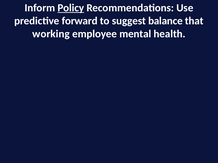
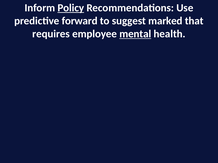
balance: balance -> marked (165, 21)
working: working -> requires (51, 34)
mental underline: none -> present (135, 34)
